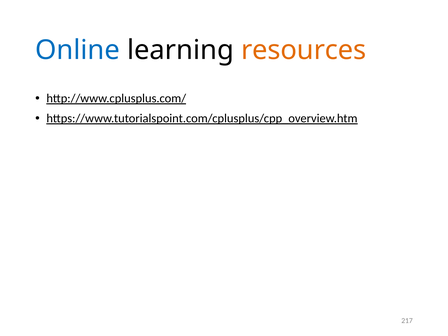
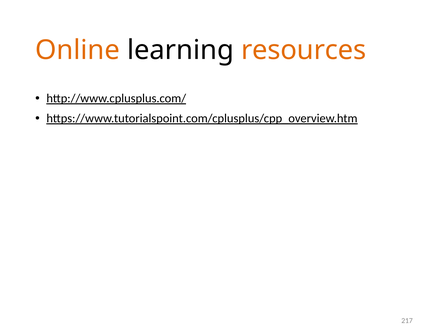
Online colour: blue -> orange (78, 50)
